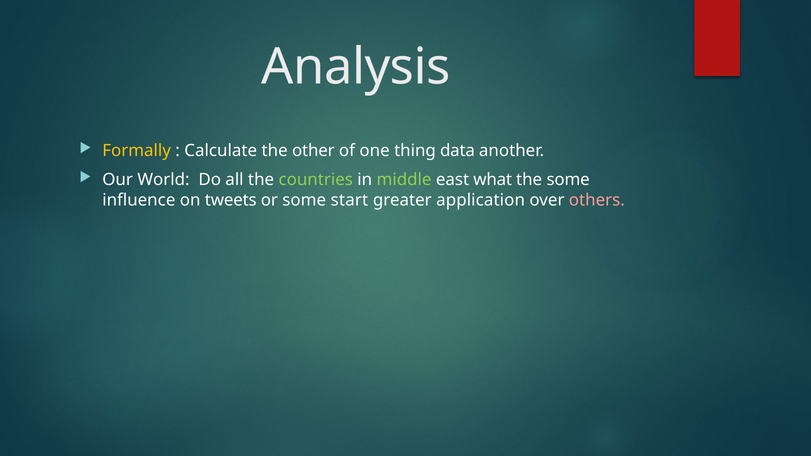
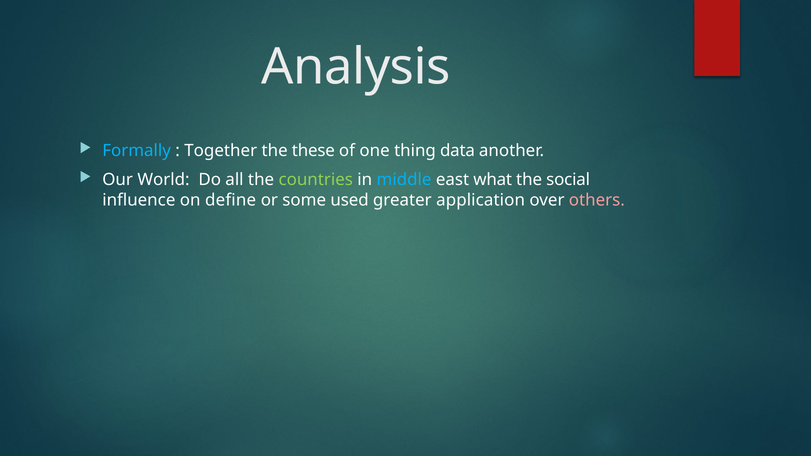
Formally colour: yellow -> light blue (137, 151)
Calculate: Calculate -> Together (221, 151)
other: other -> these (313, 151)
middle colour: light green -> light blue (404, 180)
the some: some -> social (568, 180)
tweets: tweets -> define (231, 200)
start: start -> used (350, 200)
